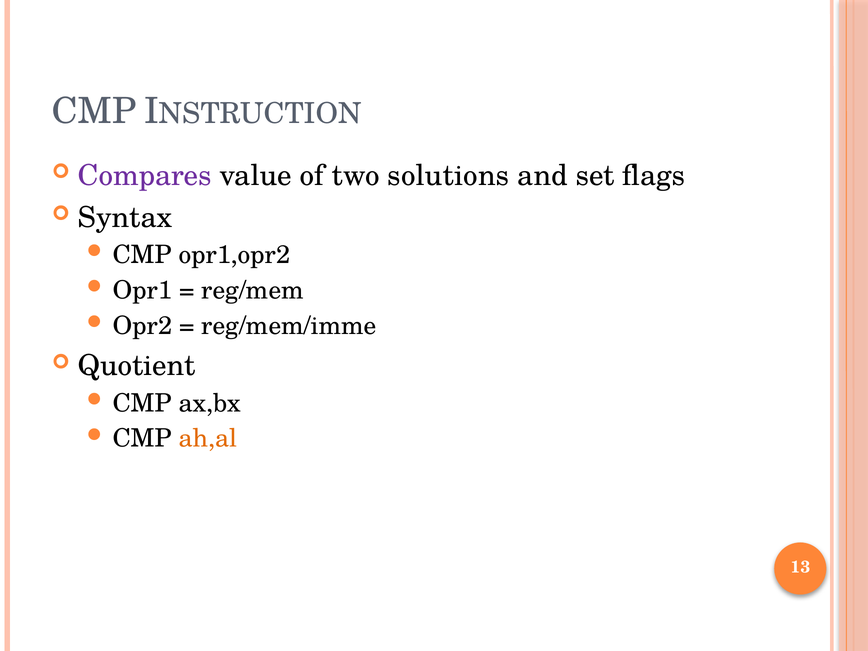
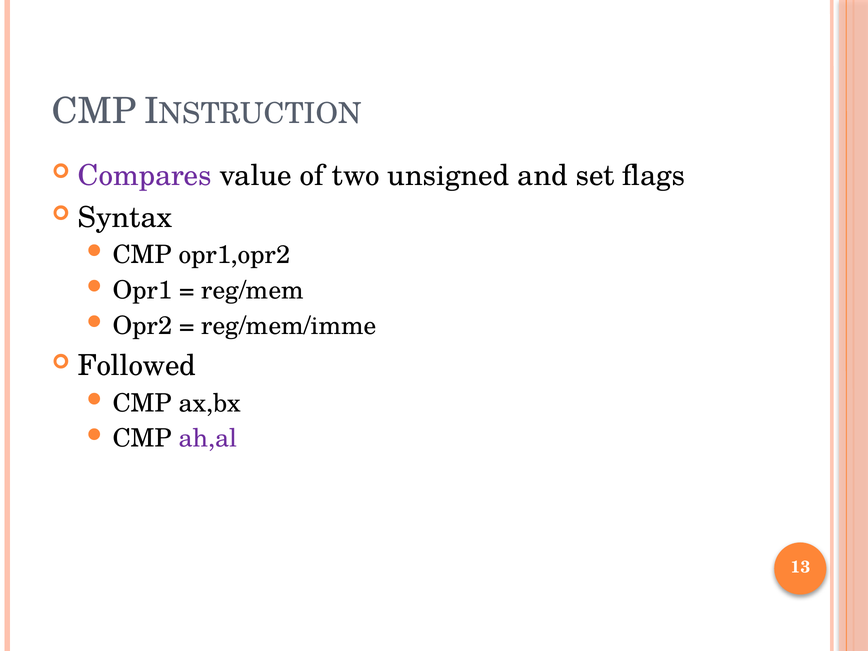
solutions: solutions -> unsigned (448, 176)
Quotient: Quotient -> Followed (137, 366)
ah,al colour: orange -> purple (208, 439)
